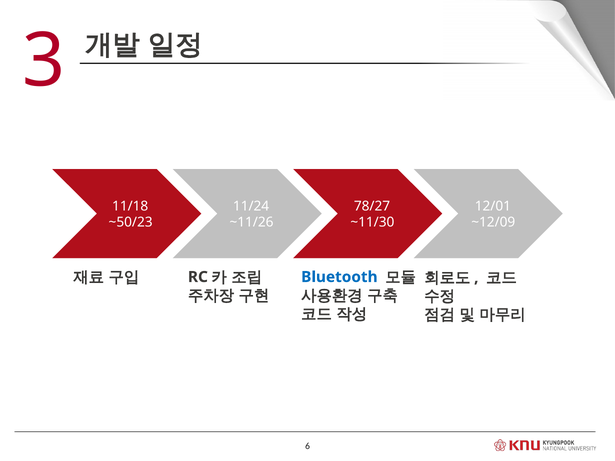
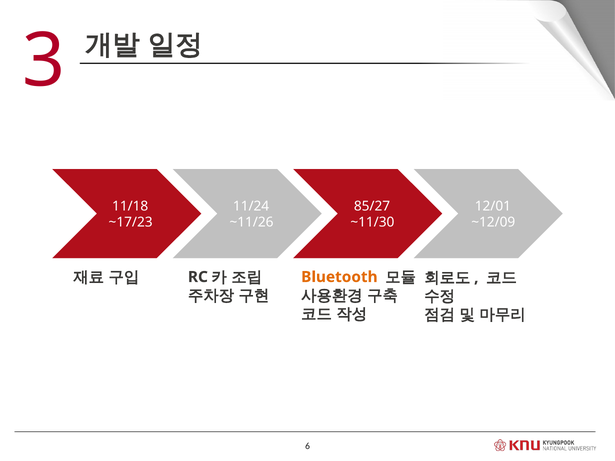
78/27: 78/27 -> 85/27 (372, 206)
~50/23: ~50/23 -> ~17/23 (131, 223)
Bluetooth colour: blue -> orange (339, 277)
